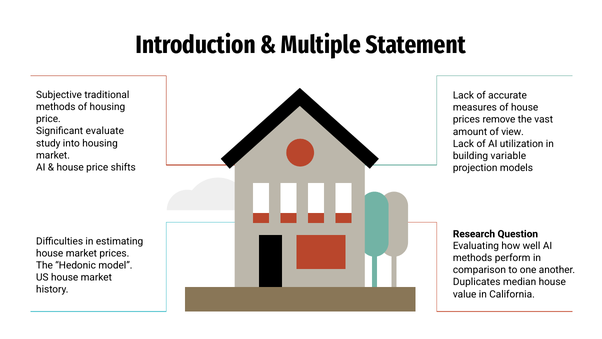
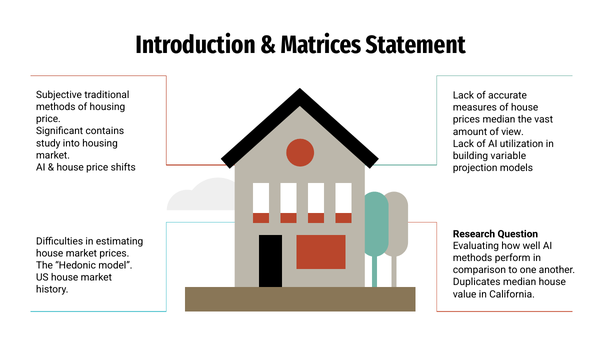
Multiple: Multiple -> Matrices (321, 45)
prices remove: remove -> median (499, 120)
evaluate: evaluate -> contains (105, 131)
